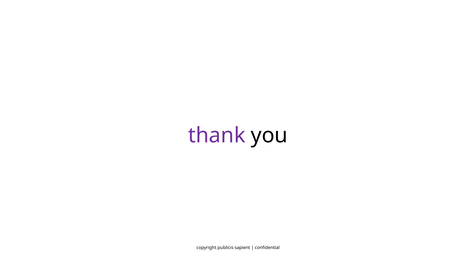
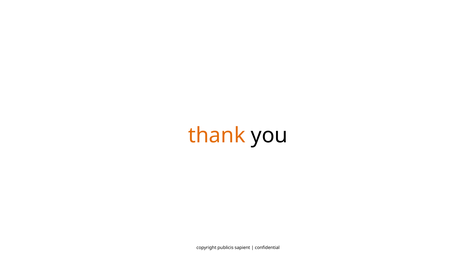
thank colour: purple -> orange (217, 135)
